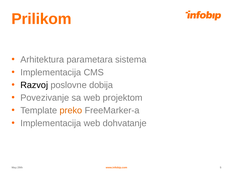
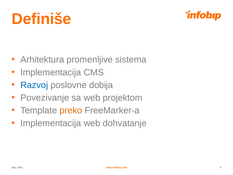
Prilikom: Prilikom -> Definiše (41, 19)
parametara: parametara -> promenljive (90, 60)
Razvoj colour: black -> blue (34, 85)
